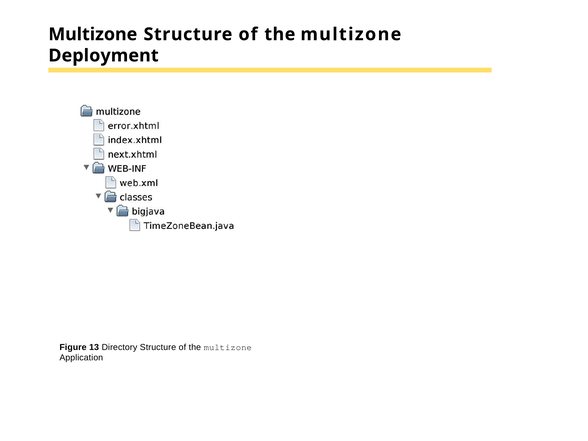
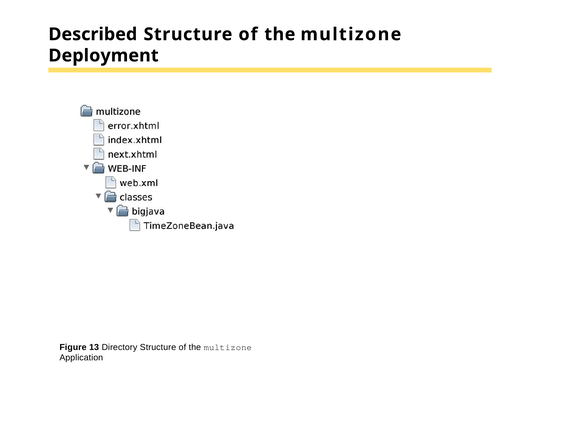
Multizone: Multizone -> Described (93, 34)
